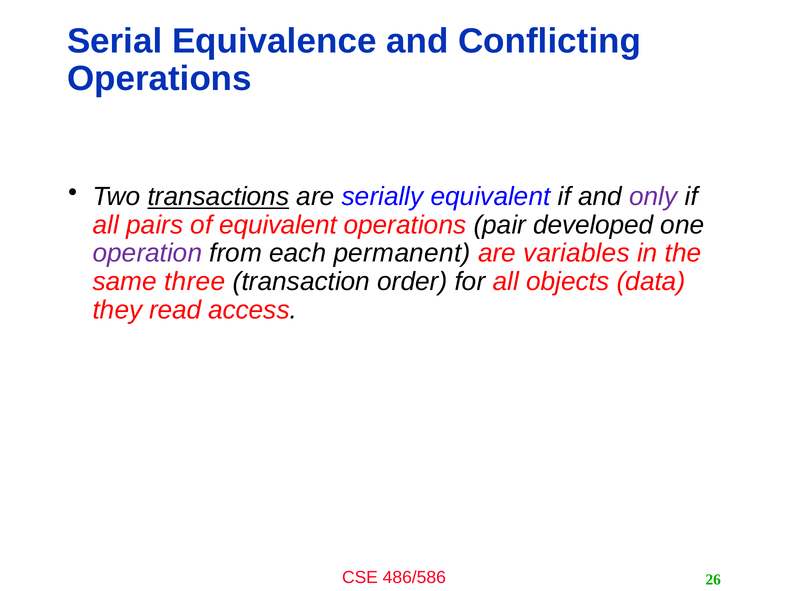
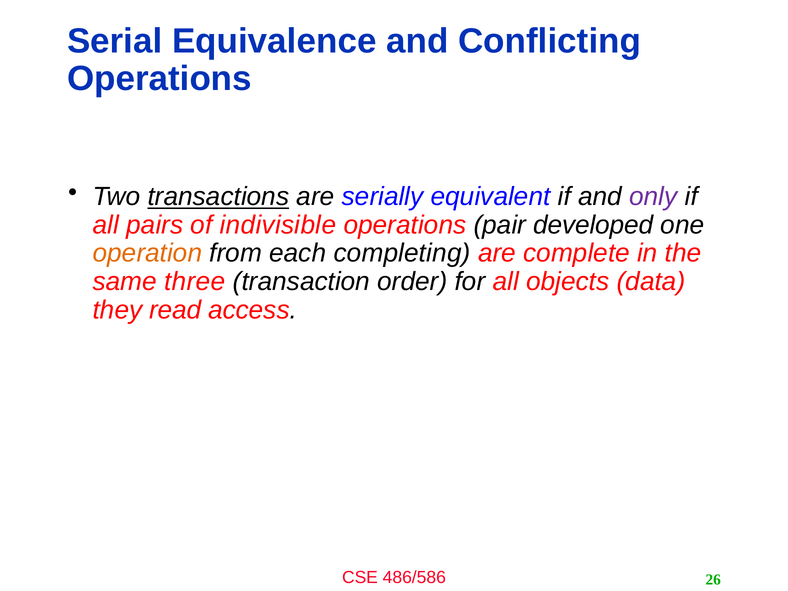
of equivalent: equivalent -> indivisible (278, 225)
operation colour: purple -> orange (147, 253)
permanent: permanent -> completing (402, 253)
variables: variables -> complete (577, 253)
